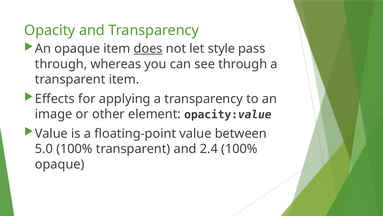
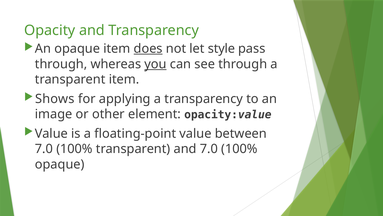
you underline: none -> present (156, 64)
Effects: Effects -> Shows (55, 99)
5.0: 5.0 -> 7.0 (44, 149)
and 2.4: 2.4 -> 7.0 (209, 149)
